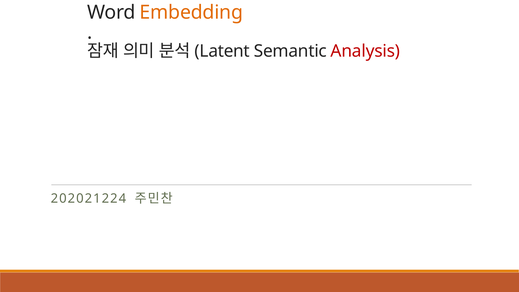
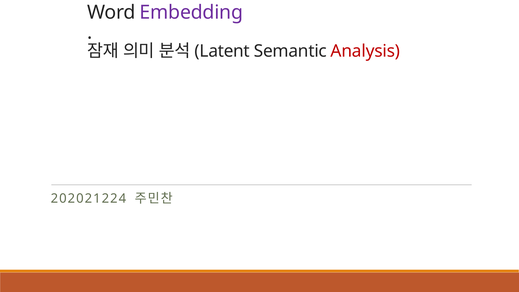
Embedding colour: orange -> purple (191, 12)
